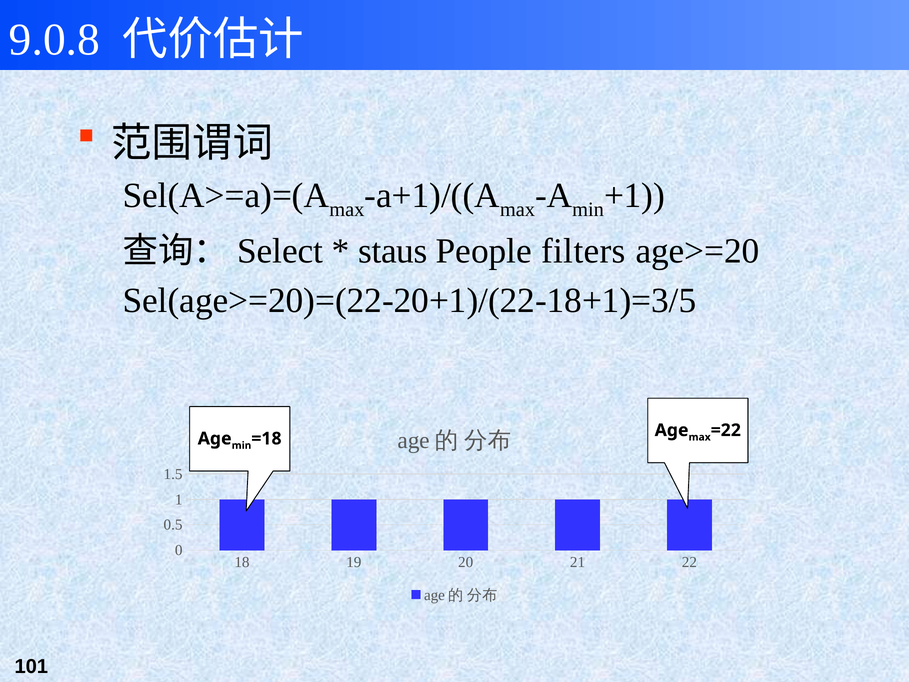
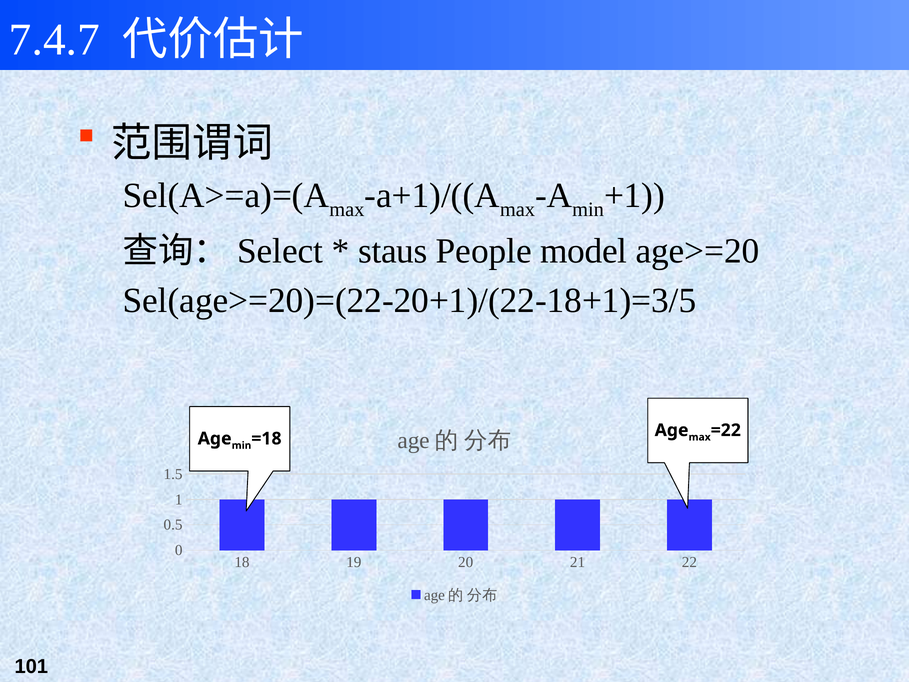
9.0.8: 9.0.8 -> 7.4.7 (54, 40)
filters: filters -> model (584, 251)
